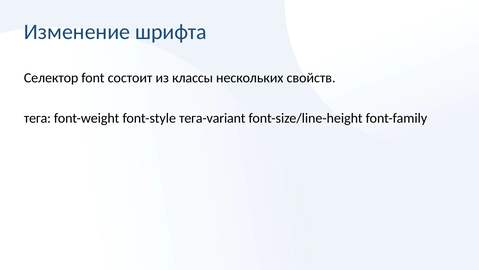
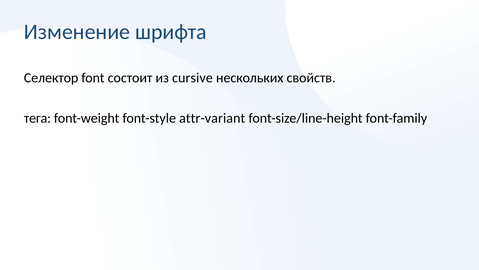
классы: классы -> cursive (192, 78)
тега-variant: тега-variant -> attr-variant (212, 118)
